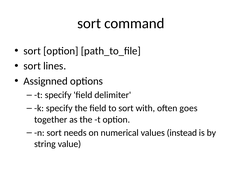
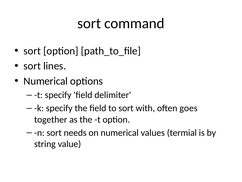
Assignned: Assignned -> Numerical (46, 81)
instead: instead -> termial (182, 132)
